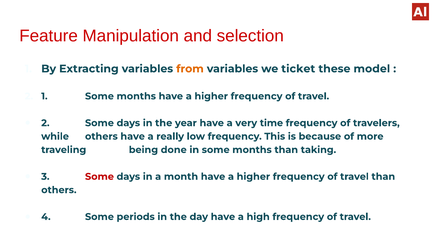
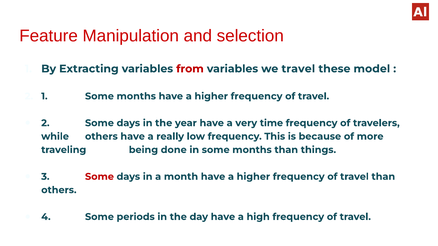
from colour: orange -> red (190, 69)
we ticket: ticket -> travel (298, 69)
taking: taking -> things (318, 150)
